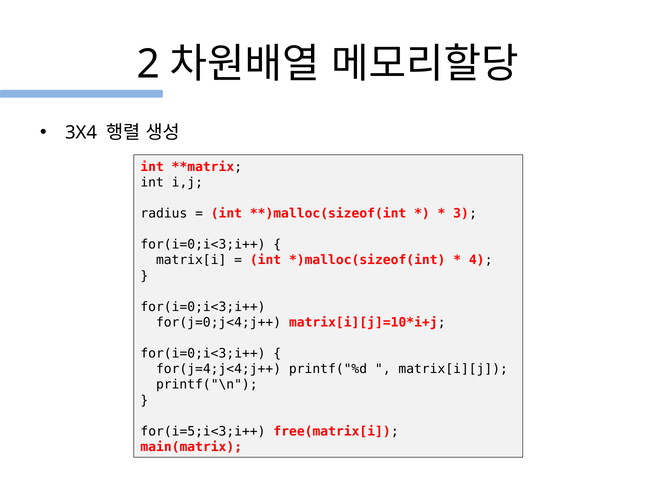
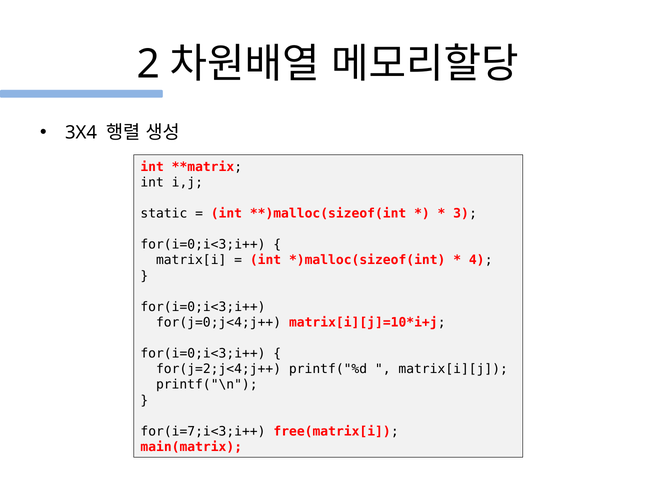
radius: radius -> static (164, 214)
for(j=4;j<4;j++: for(j=4;j<4;j++ -> for(j=2;j<4;j++ (219, 369)
for(i=5;i<3;i++: for(i=5;i<3;i++ -> for(i=7;i<3;i++ (203, 432)
